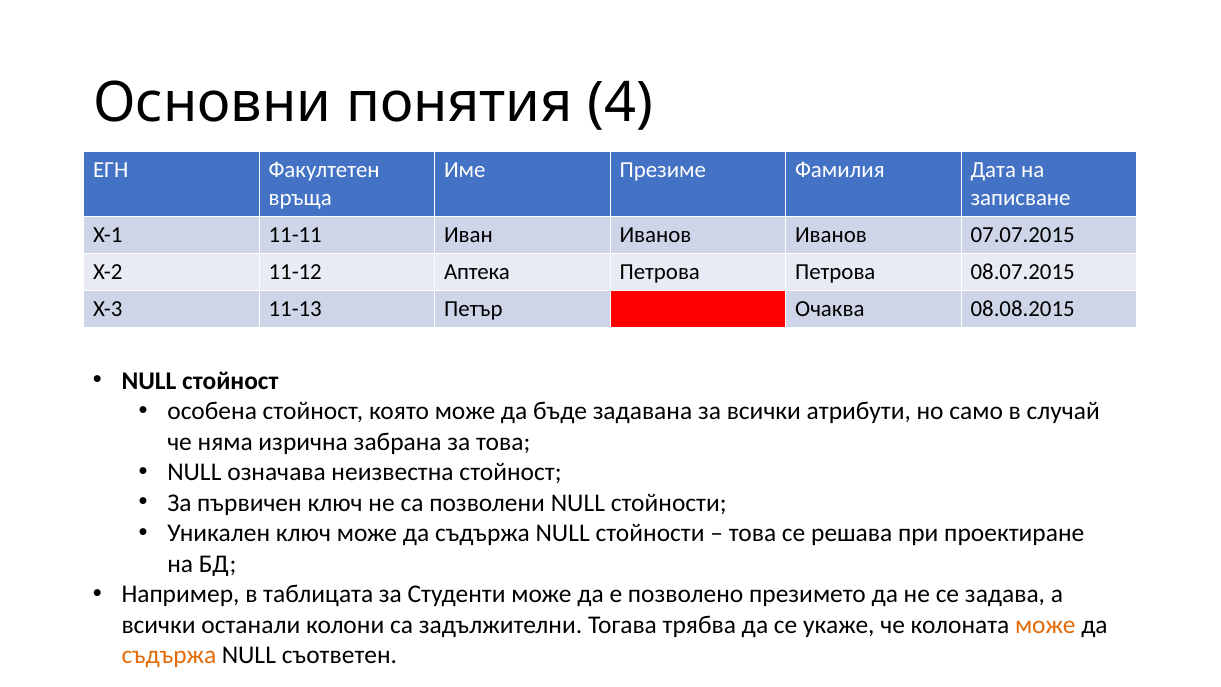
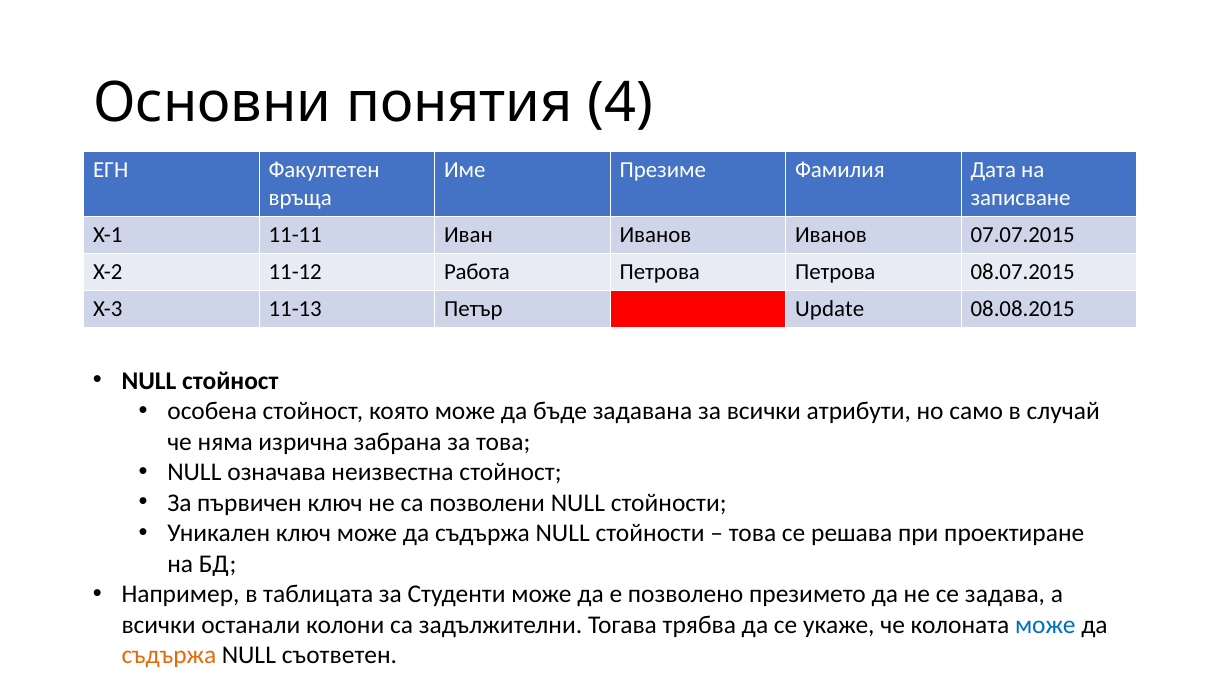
Аптека: Аптека -> Работа (477, 272)
Очаква: Очаква -> Update (830, 309)
може colour: orange -> blue (1045, 625)
